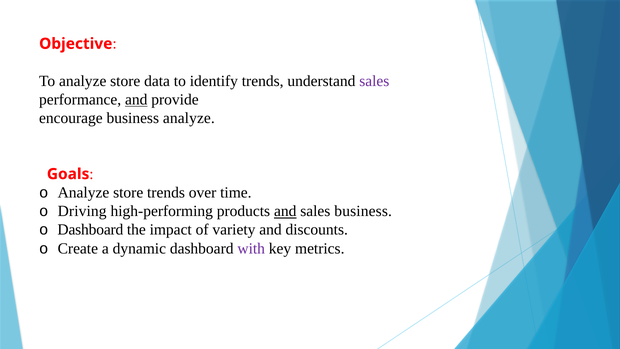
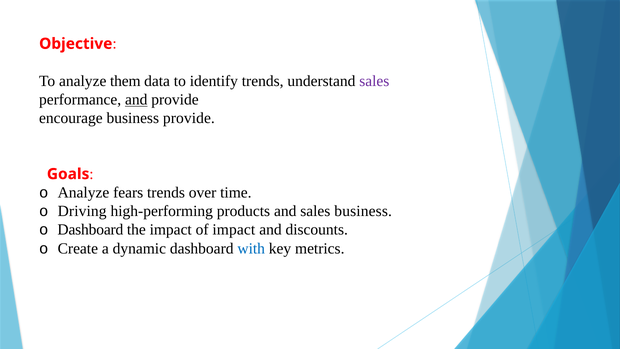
To analyze store: store -> them (125, 81)
business analyze: analyze -> provide (189, 118)
o Analyze store: store -> fears (128, 193)
and underline: present -> none (285, 211)
of variety: variety -> impact (234, 230)
with colour: purple -> blue (251, 248)
